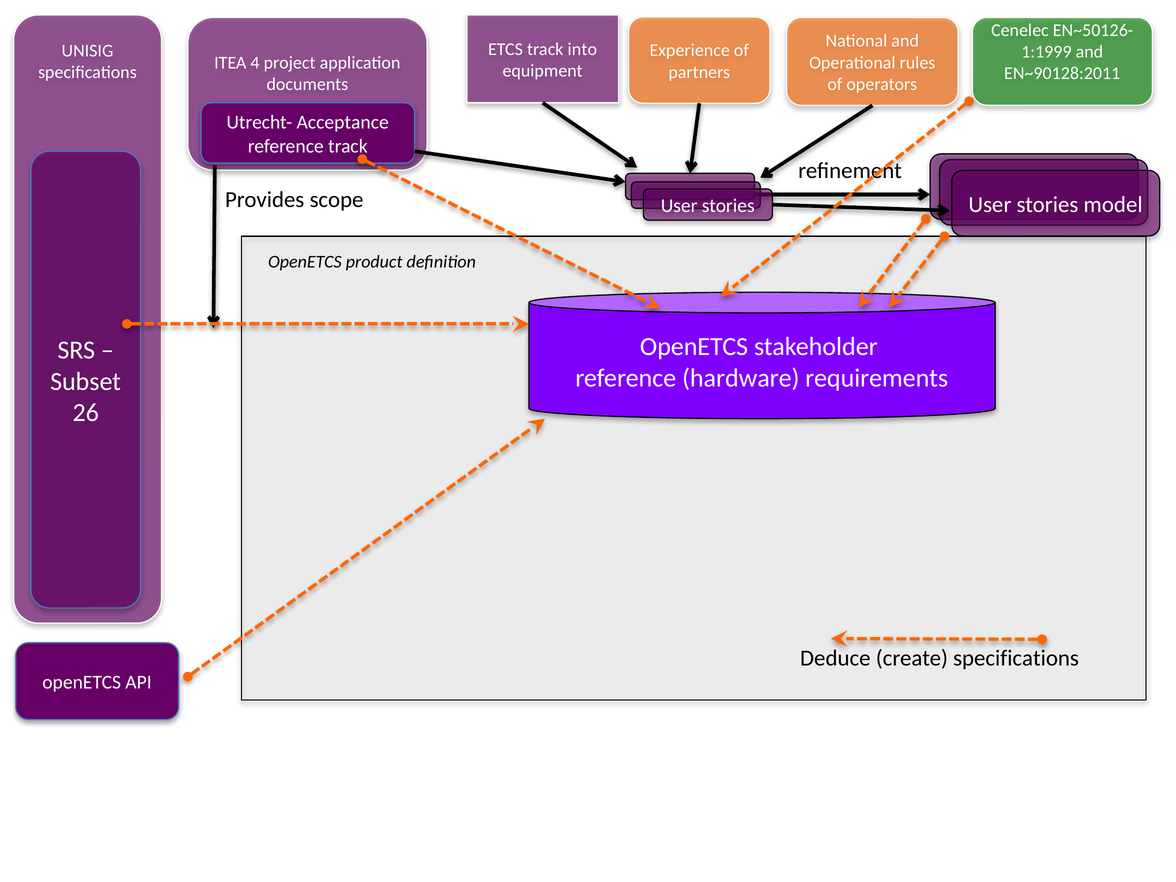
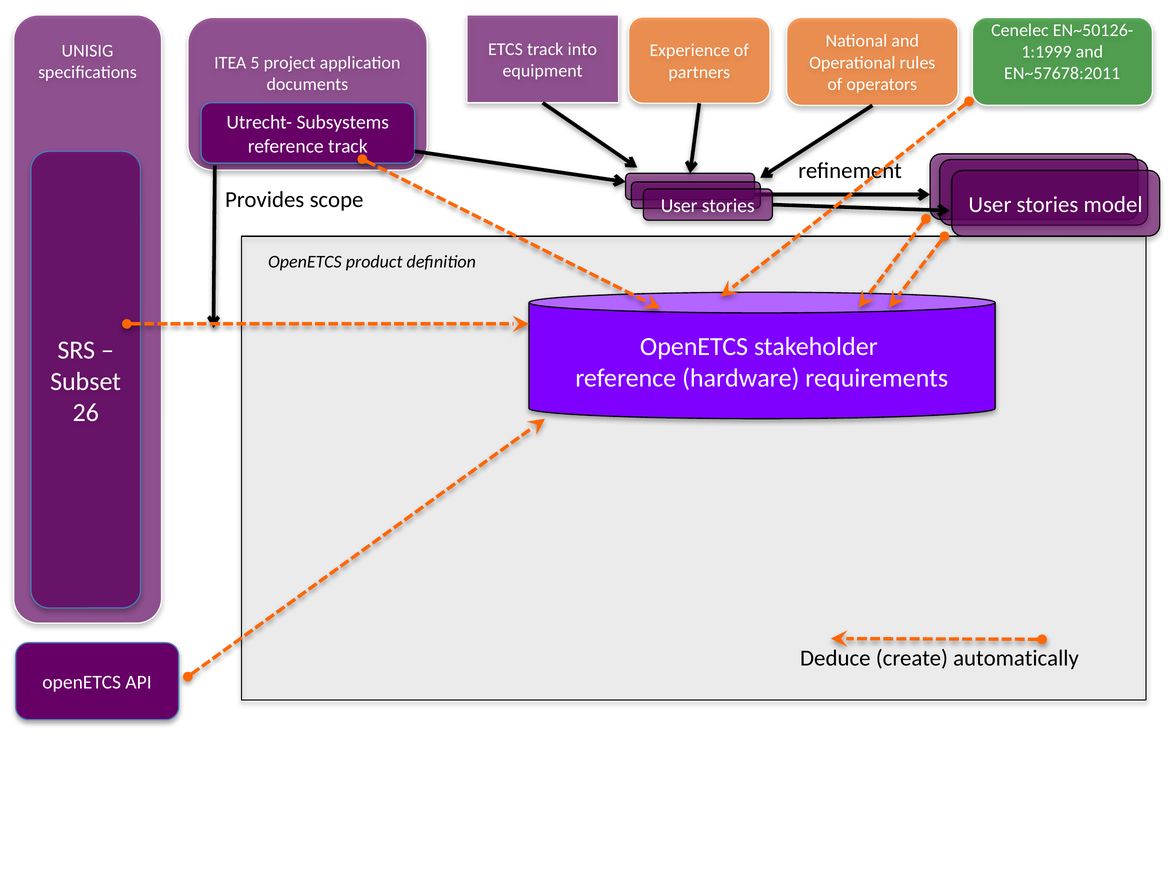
4: 4 -> 5 (255, 63)
EN~90128:2011: EN~90128:2011 -> EN~57678:2011 (1062, 73)
Acceptance: Acceptance -> Subsystems (343, 123)
create specifications: specifications -> automatically (1016, 658)
